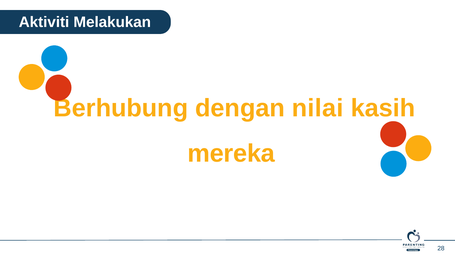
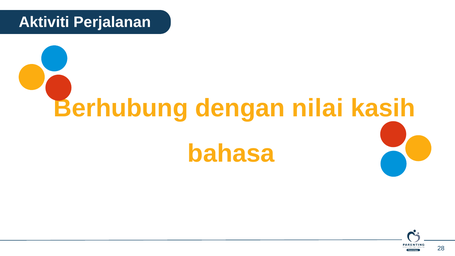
Melakukan: Melakukan -> Perjalanan (112, 22)
mereka: mereka -> bahasa (231, 154)
